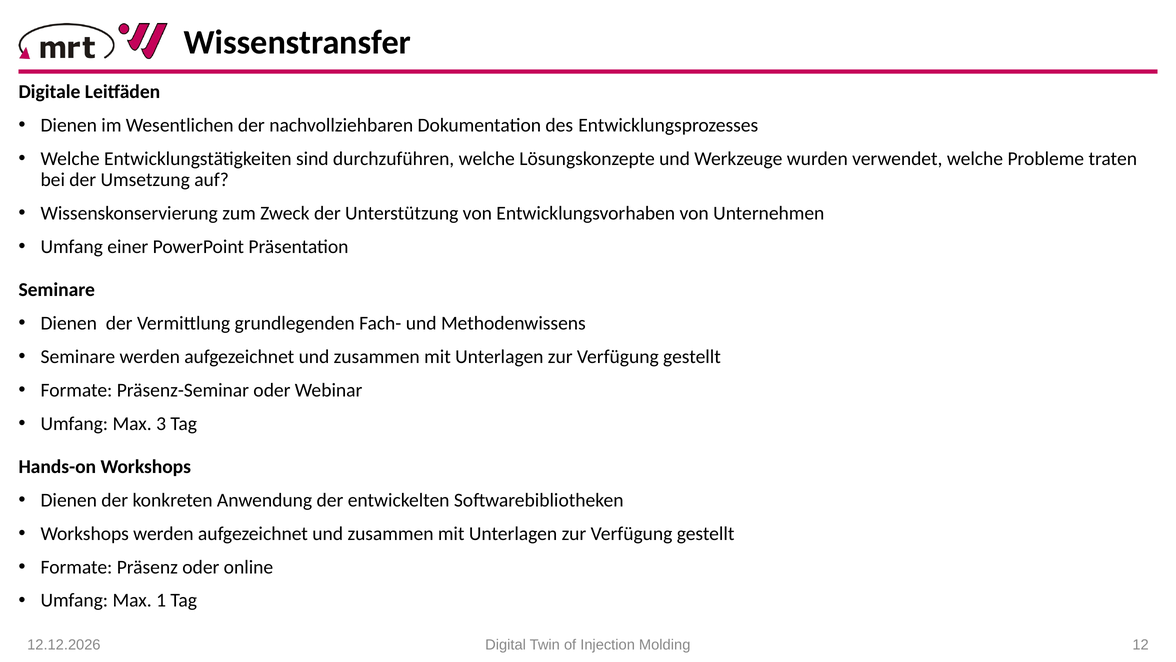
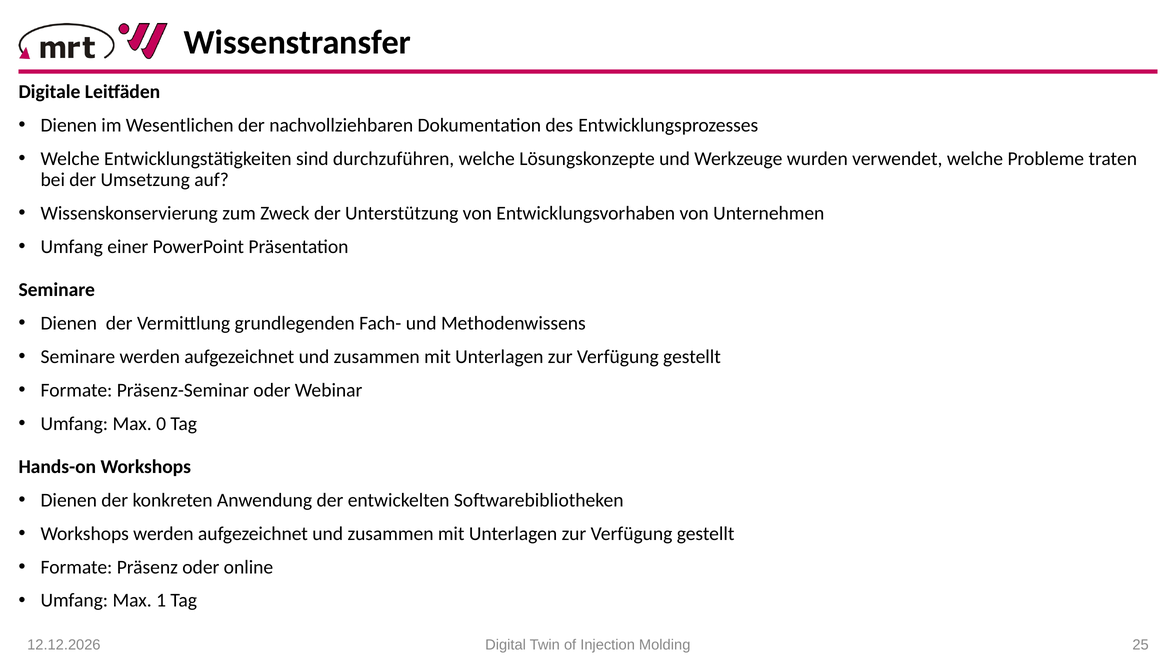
3: 3 -> 0 (161, 423)
12: 12 -> 25 (1141, 644)
